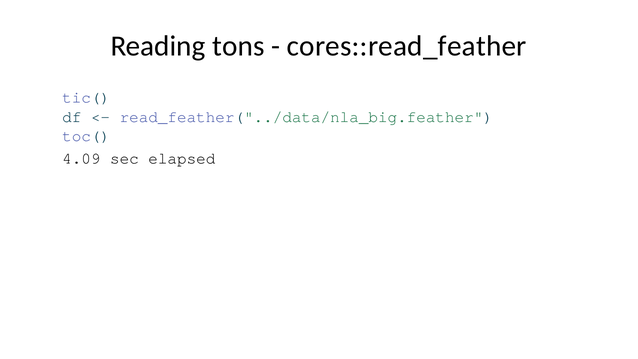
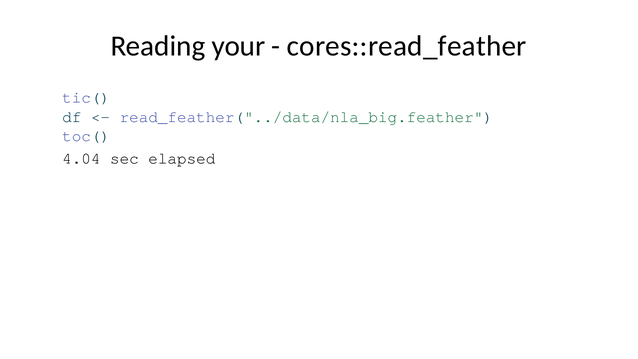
tons: tons -> your (239, 46)
4.09: 4.09 -> 4.04 (81, 158)
